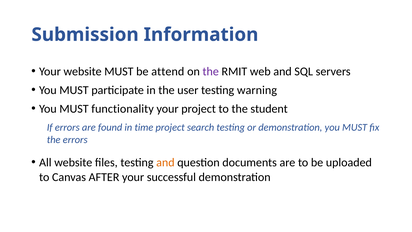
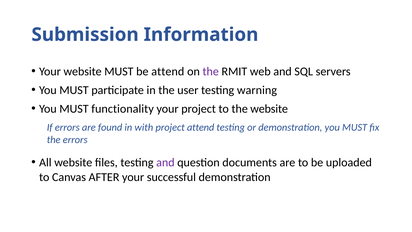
the student: student -> website (269, 109)
time: time -> with (144, 127)
project search: search -> attend (201, 127)
and colour: orange -> purple (165, 162)
